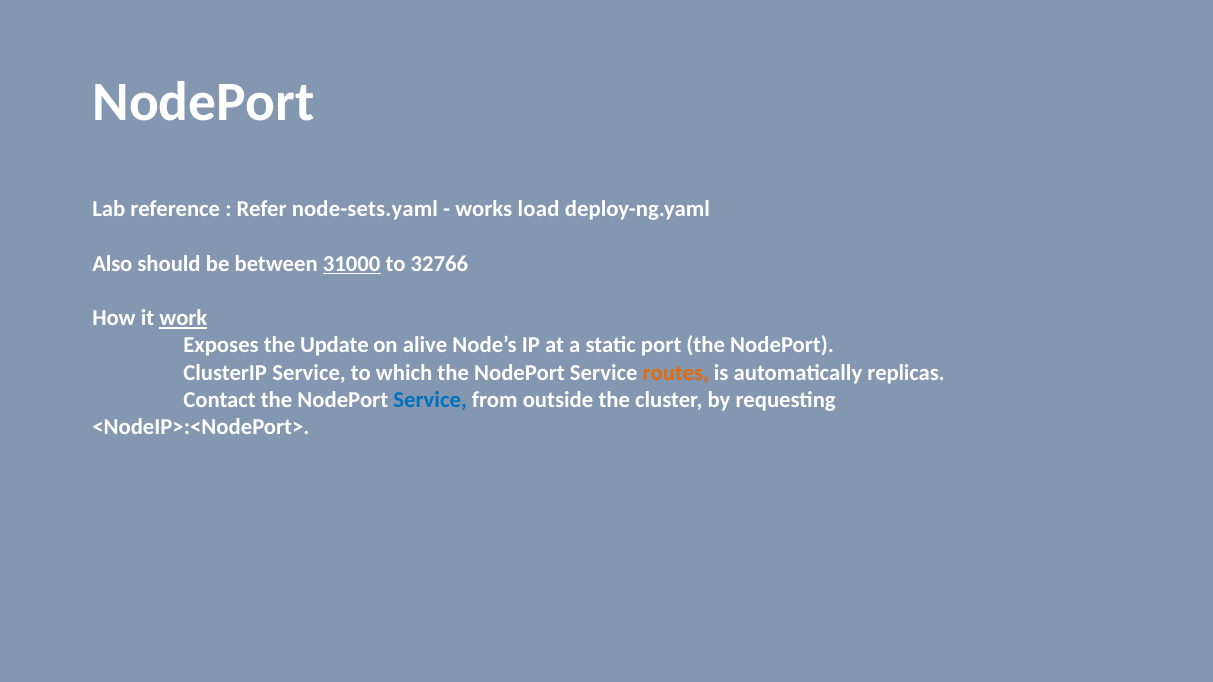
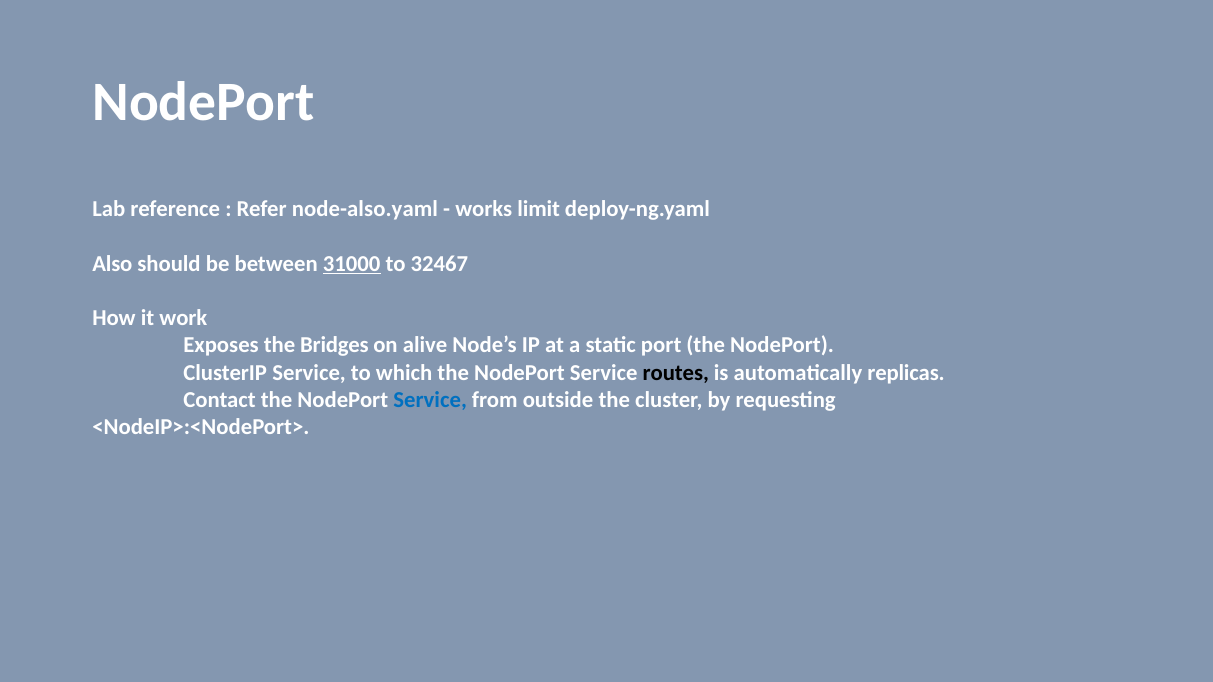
node-sets.yaml: node-sets.yaml -> node-also.yaml (365, 209)
load: load -> limit (539, 209)
32766: 32766 -> 32467 (439, 264)
work underline: present -> none (183, 318)
Update: Update -> Bridges (334, 346)
routes colour: orange -> black (676, 373)
